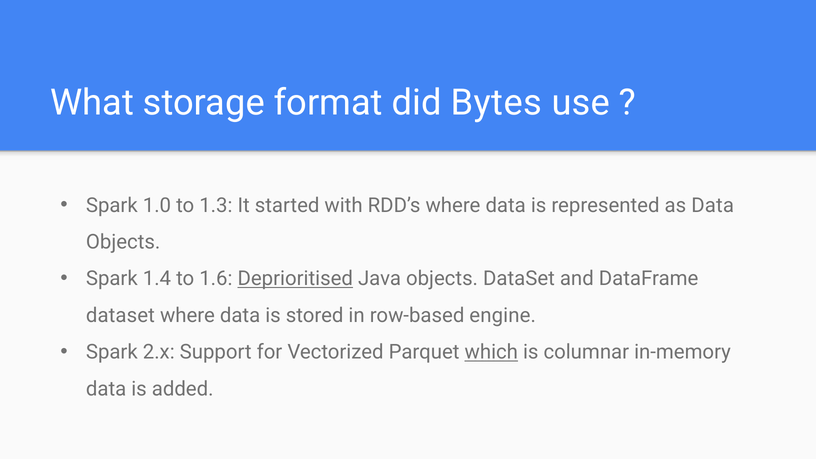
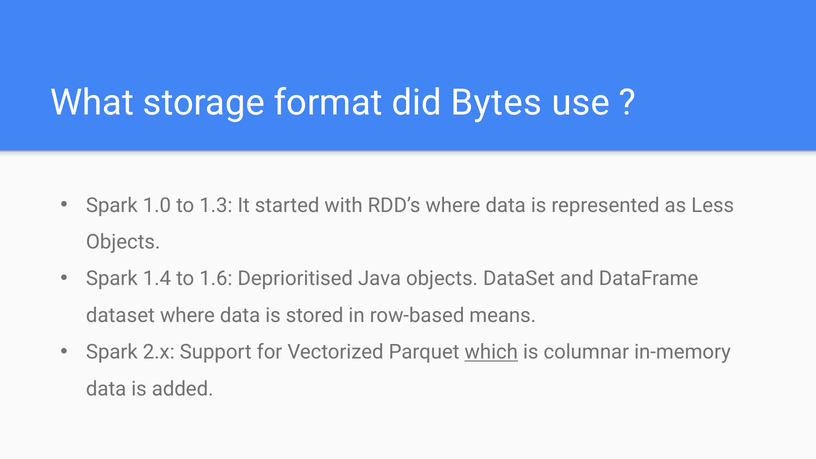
as Data: Data -> Less (713, 205)
Deprioritised underline: present -> none (295, 279)
engine: engine -> means (503, 315)
